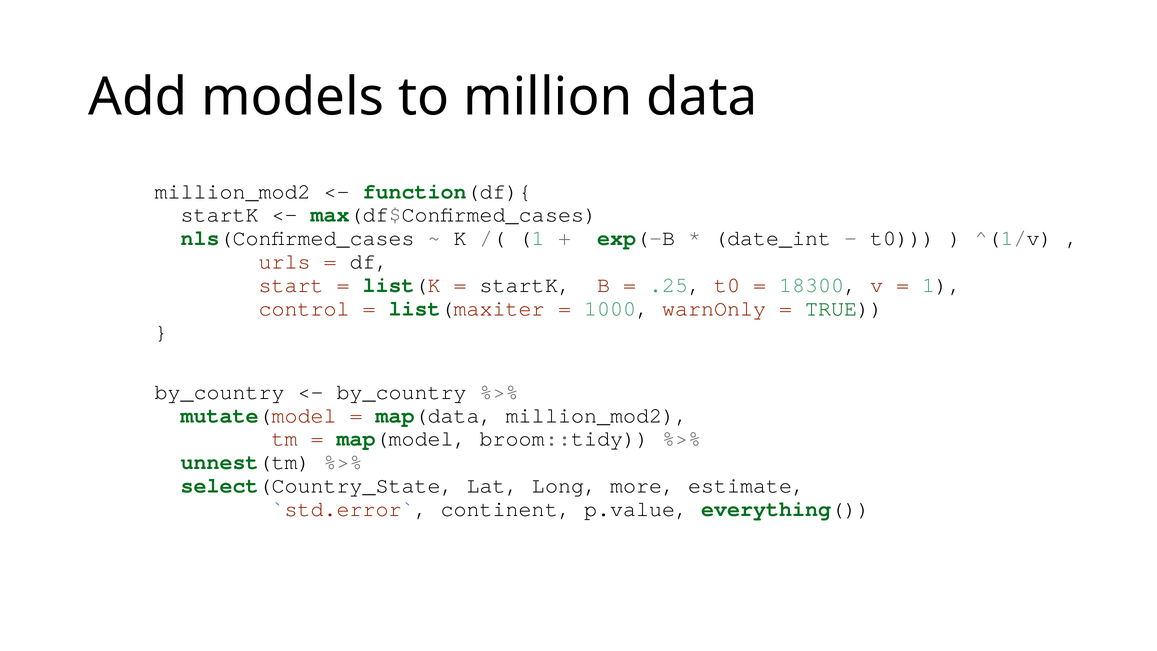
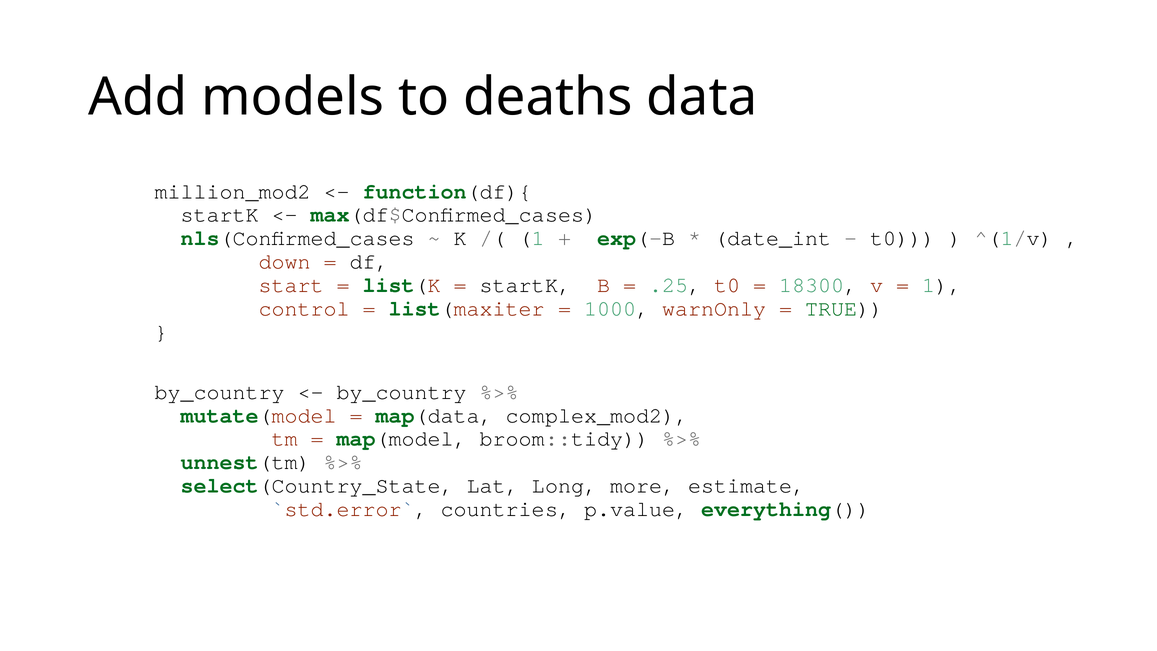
million: million -> deaths (548, 97)
urls: urls -> down (285, 262)
map(data million_mod2: million_mod2 -> complex_mod2 (597, 415)
continent: continent -> countries (506, 509)
